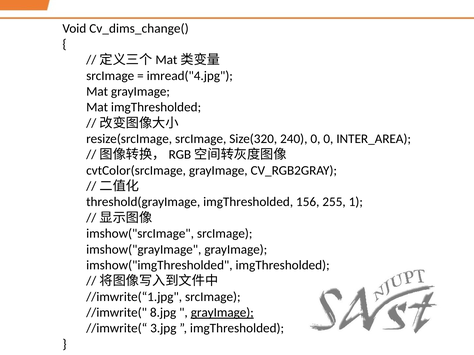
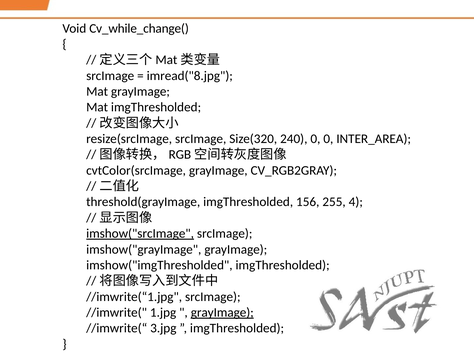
Cv_dims_change(: Cv_dims_change( -> Cv_while_change( (139, 28)
imread("4.jpg: imread("4.jpg -> imread("8.jpg (190, 76)
1: 1 -> 4 (356, 202)
imshow("srcImage underline: none -> present (140, 234)
8.jpg: 8.jpg -> 1.jpg (163, 313)
